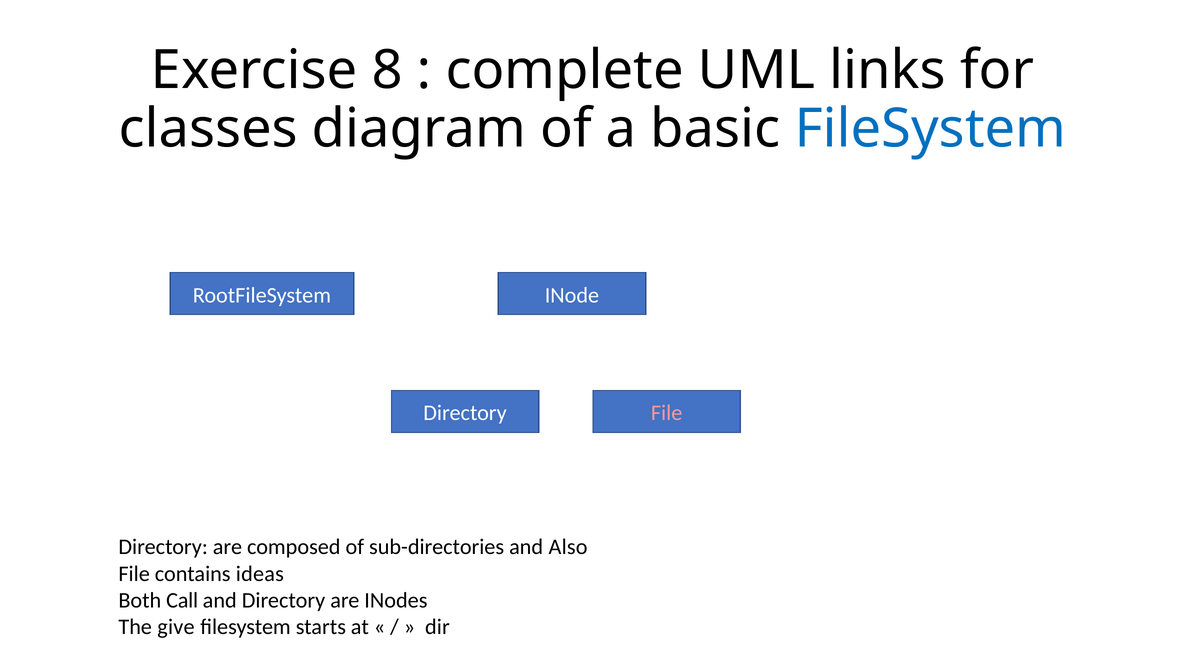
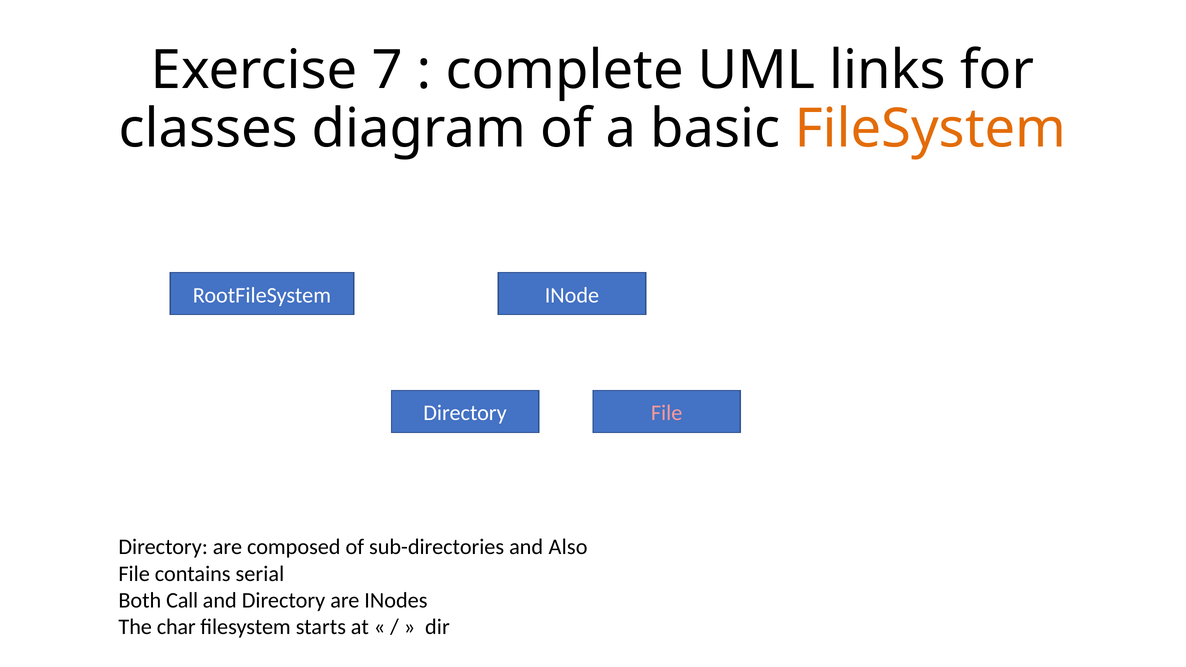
8: 8 -> 7 (387, 70)
FileSystem colour: blue -> orange (930, 129)
ideas: ideas -> serial (260, 574)
give: give -> char (176, 627)
